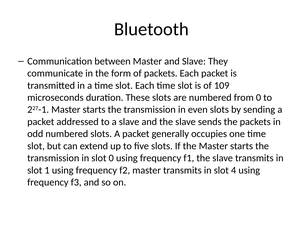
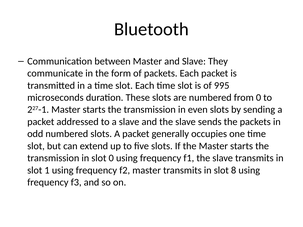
109: 109 -> 995 (222, 86)
4: 4 -> 8 (234, 170)
